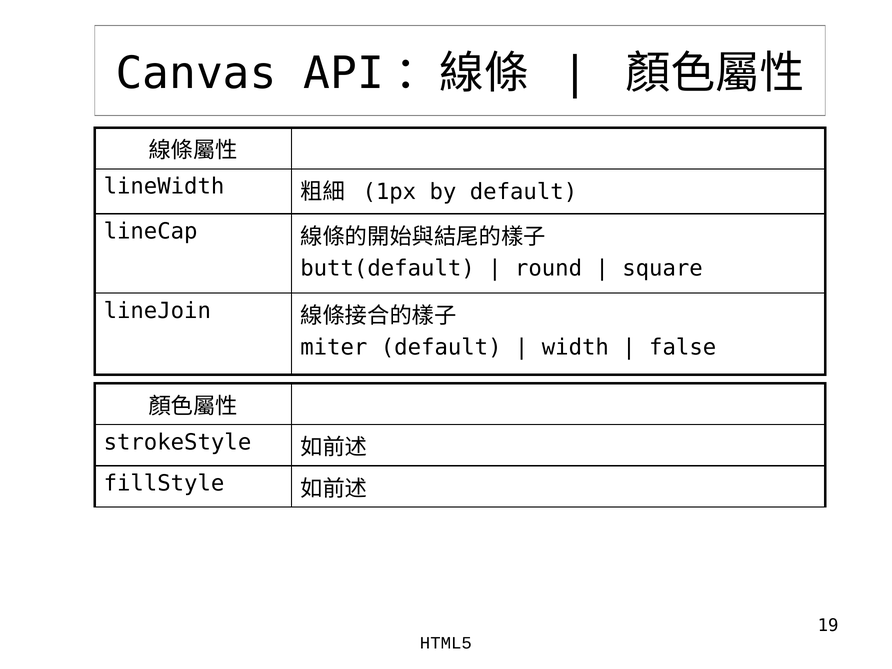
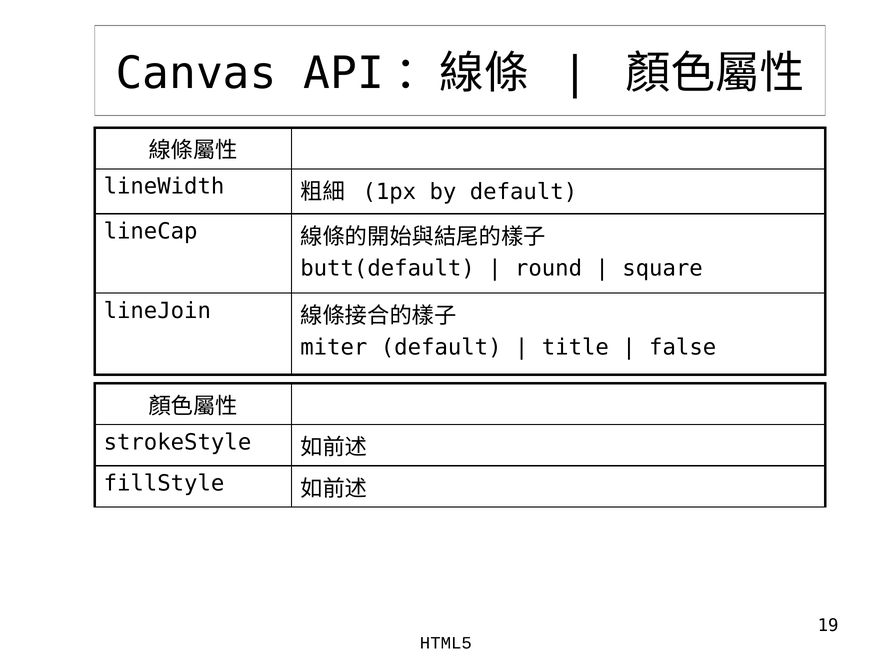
width: width -> title (575, 347)
